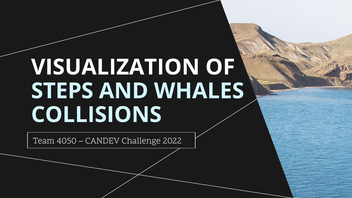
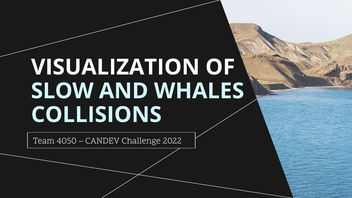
STEPS: STEPS -> SLOW (62, 91)
